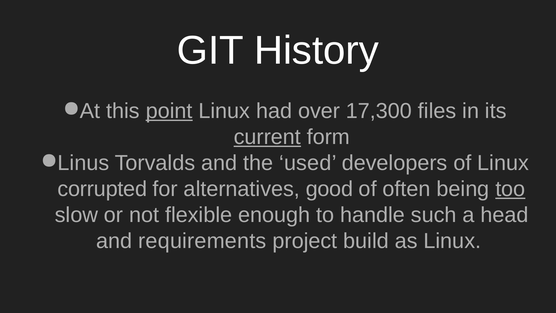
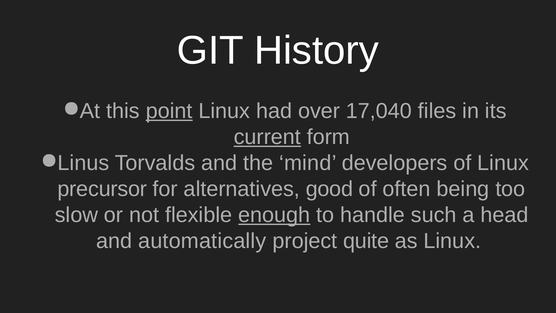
17,300: 17,300 -> 17,040 (379, 111)
used: used -> mind (308, 163)
corrupted: corrupted -> precursor (102, 189)
too underline: present -> none (510, 189)
enough underline: none -> present (274, 215)
requirements: requirements -> automatically (202, 241)
build: build -> quite (366, 241)
